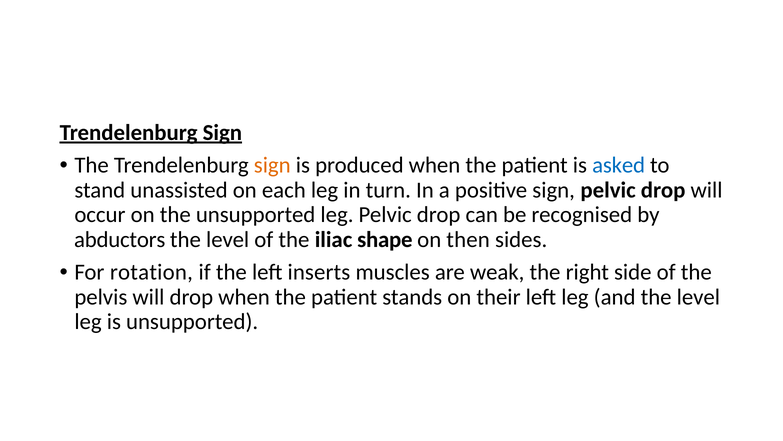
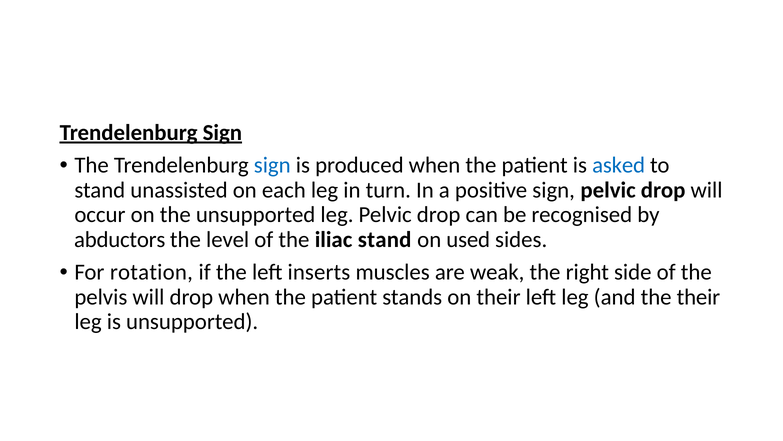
sign colour: orange -> blue (272, 165)
iliac shape: shape -> stand (385, 239)
then: then -> used (468, 239)
and the level: level -> their (698, 297)
